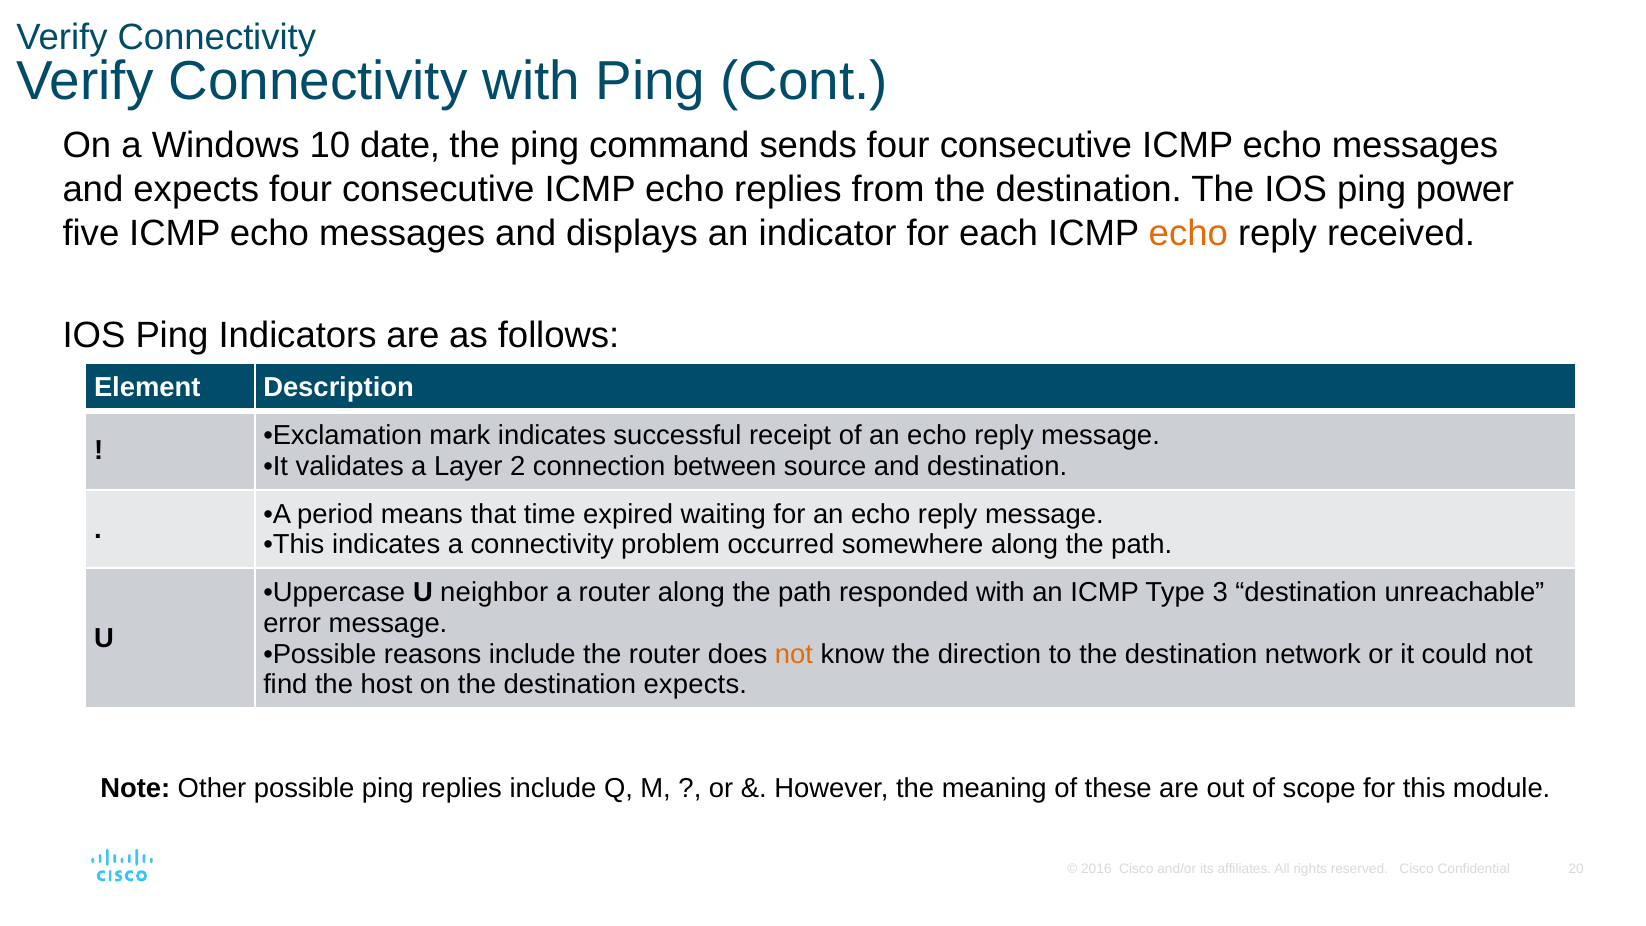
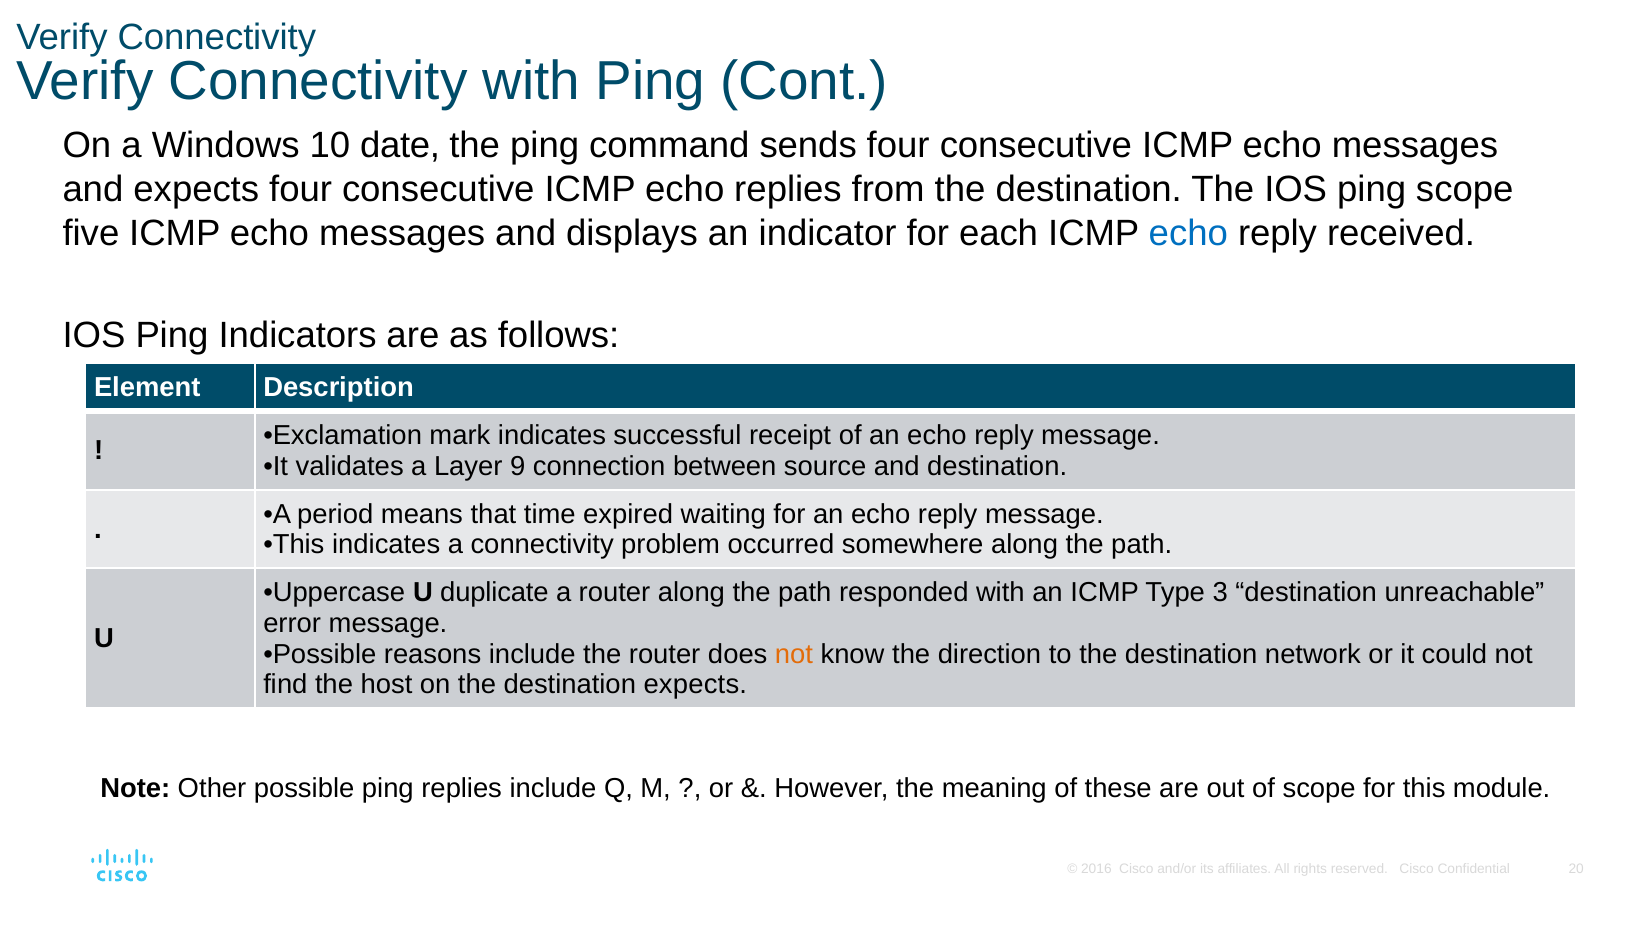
ping power: power -> scope (1465, 189)
echo colour: orange -> blue (1188, 233)
2: 2 -> 9 (518, 466)
neighbor: neighbor -> duplicate (494, 593)
